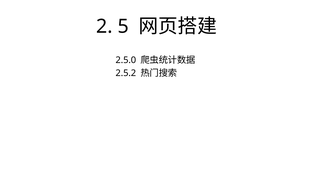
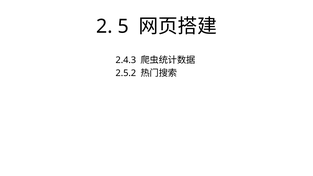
2.5.0: 2.5.0 -> 2.4.3 (126, 60)
